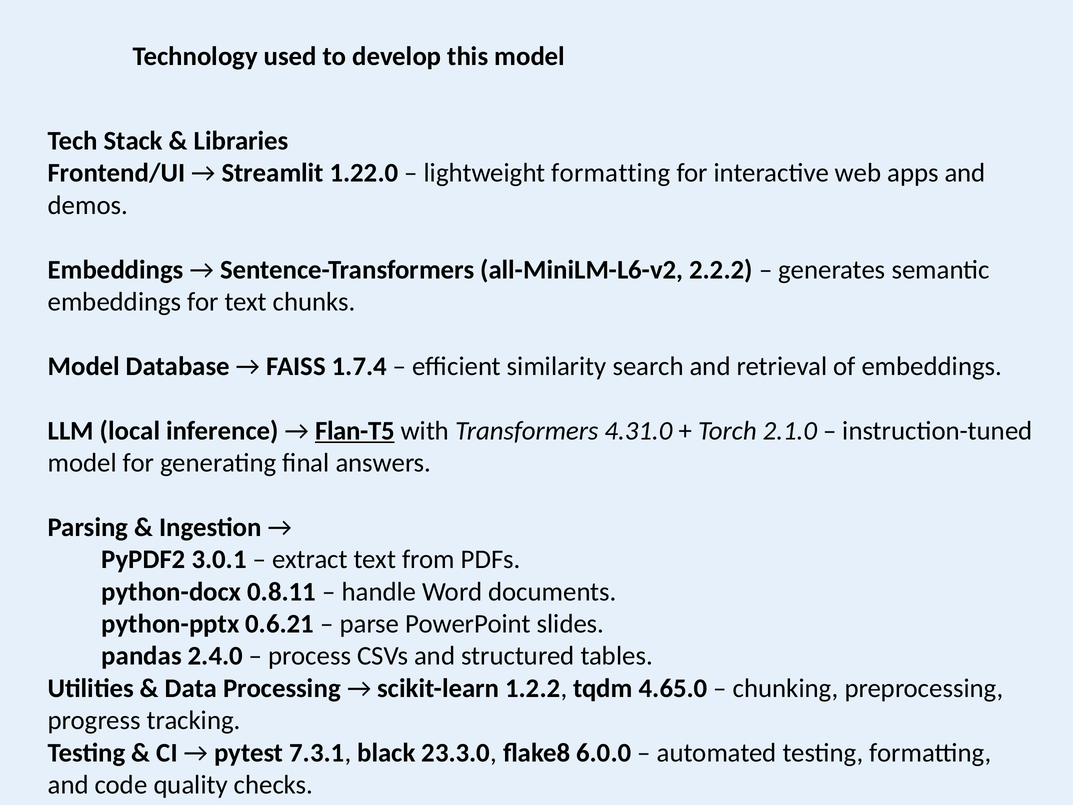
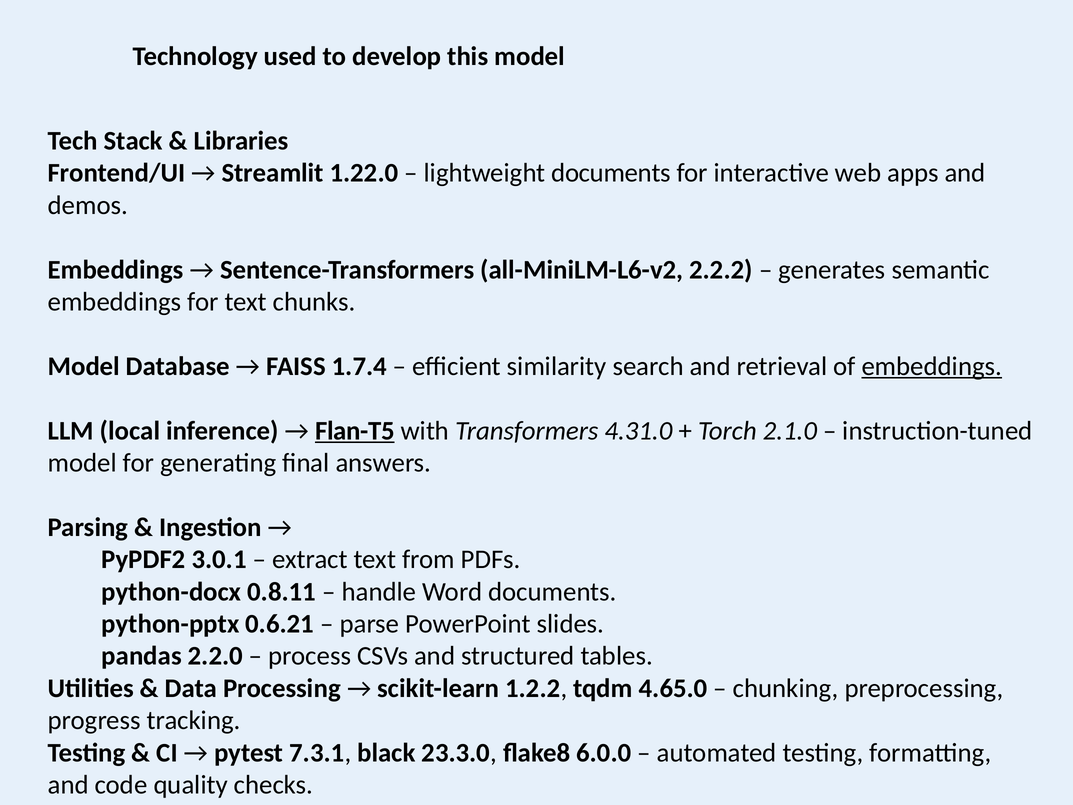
lightweight formatting: formatting -> documents (611, 173)
embeddings underline: none -> present (932, 366)
2.4.0: 2.4.0 -> 2.2.0 (215, 656)
